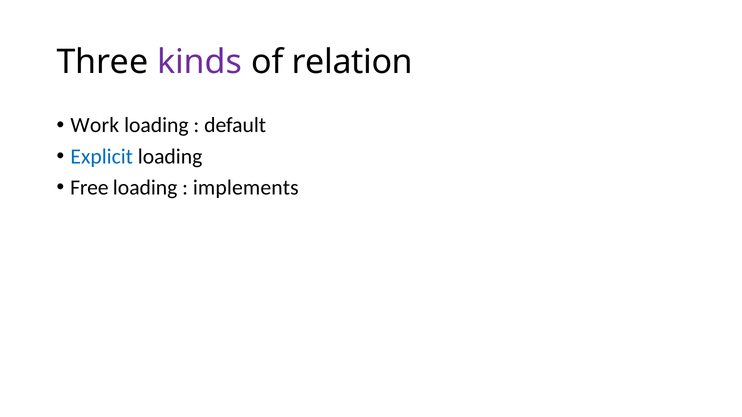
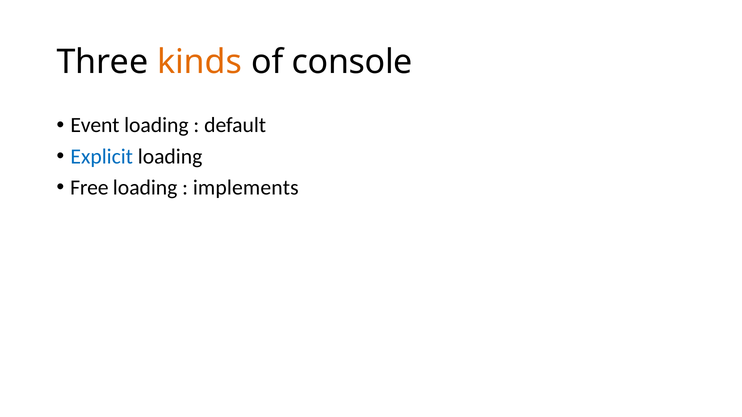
kinds colour: purple -> orange (200, 62)
relation: relation -> console (352, 62)
Work: Work -> Event (95, 125)
